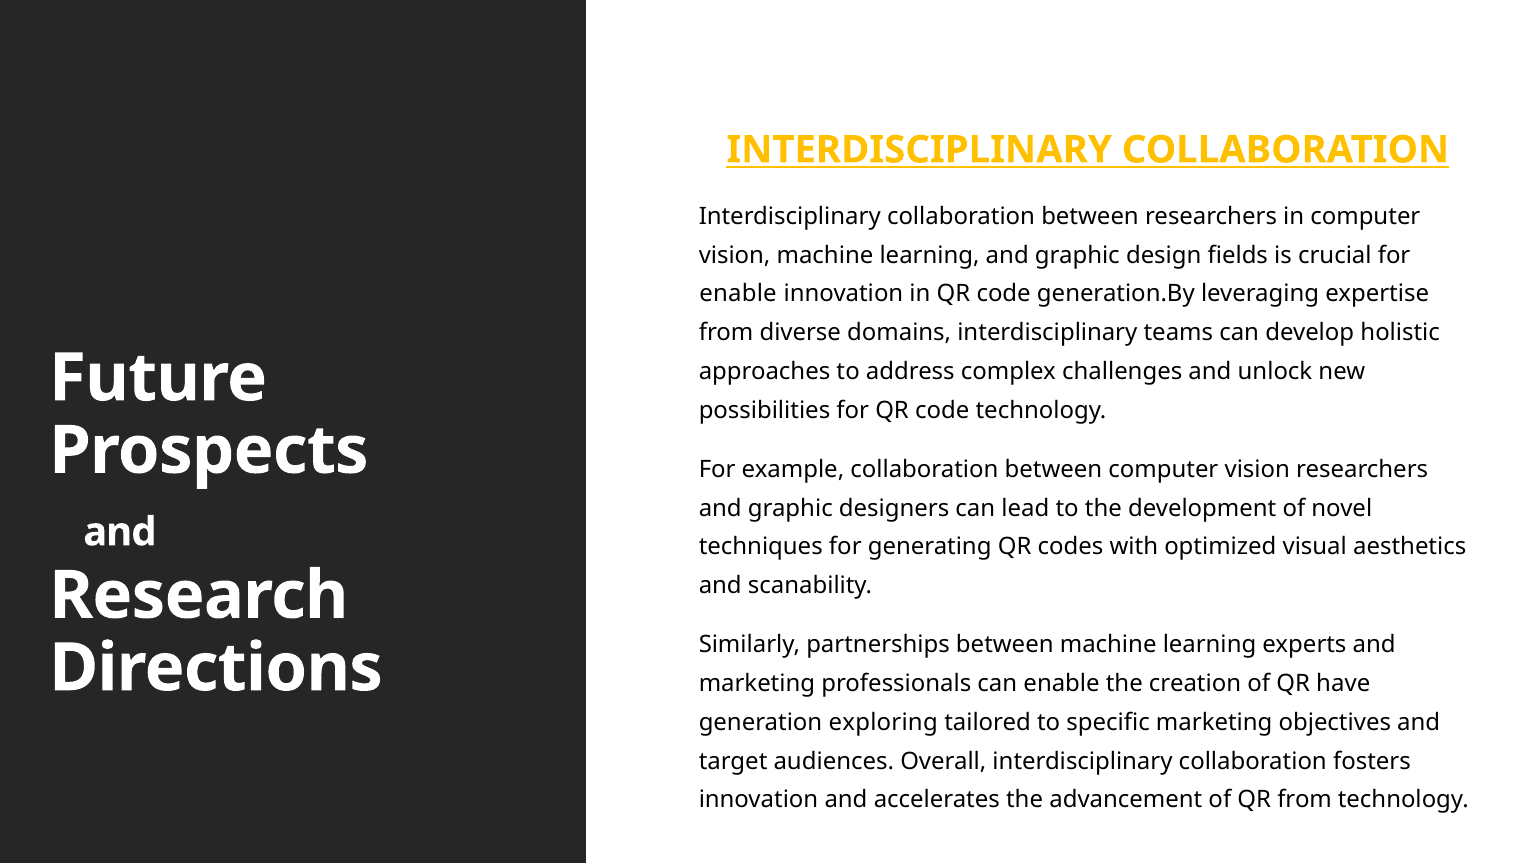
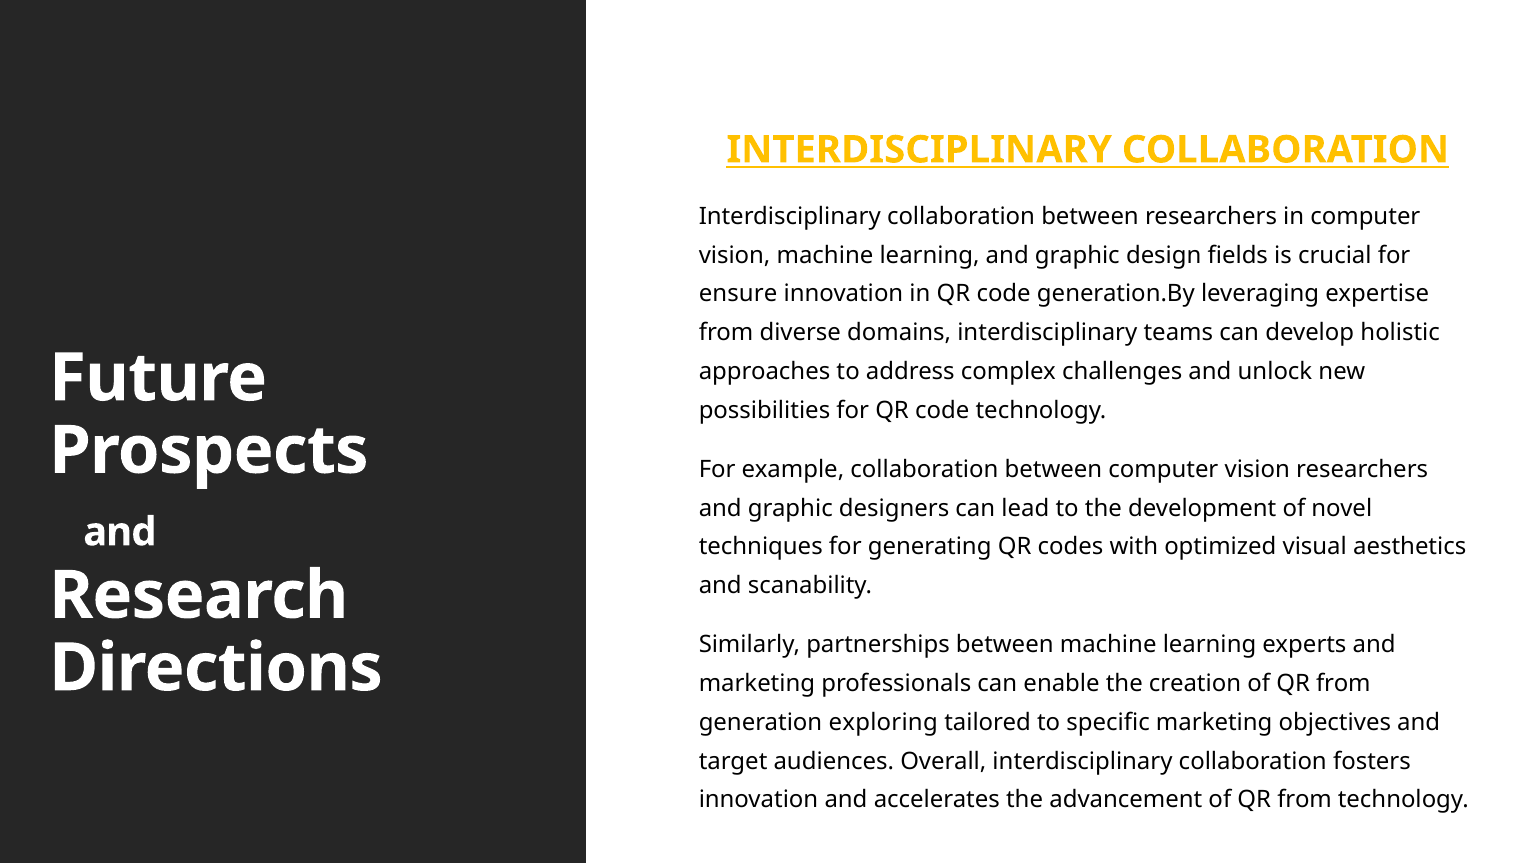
enable: enable -> ensure (738, 294)
creation of QR have: have -> from (1343, 684)
